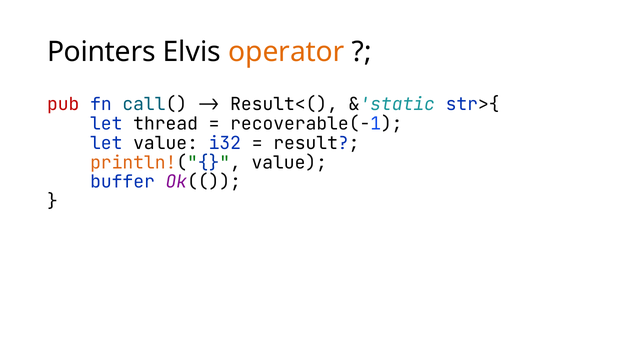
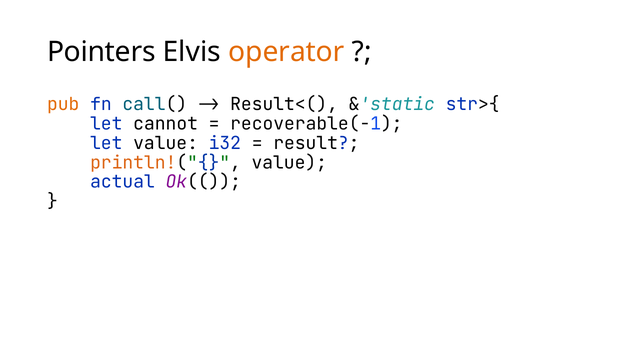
pub colour: red -> orange (63, 104)
thread: thread -> cannot (166, 124)
buffer: buffer -> actual (122, 182)
